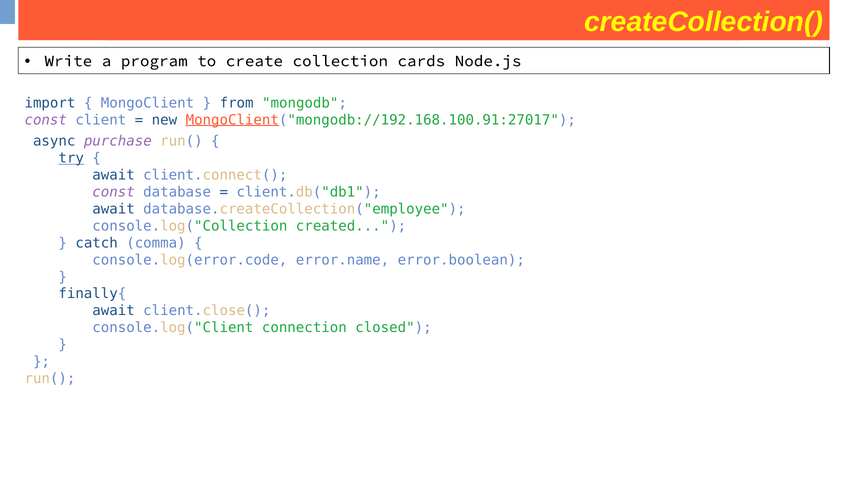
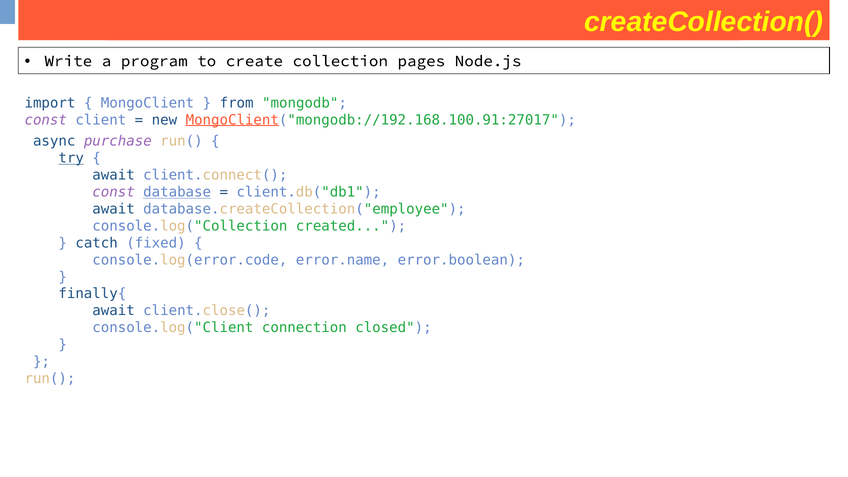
cards: cards -> pages (421, 61)
database underline: none -> present (177, 192)
comma: comma -> fixed (156, 243)
